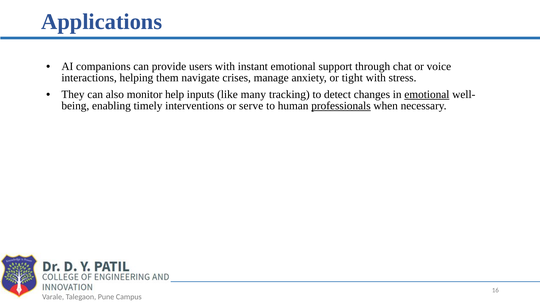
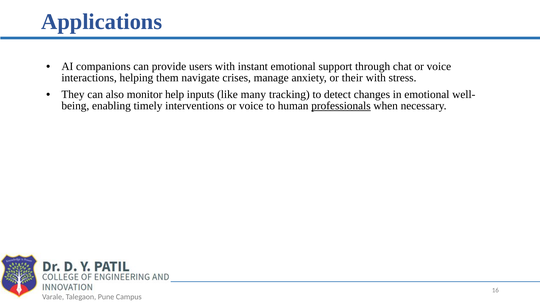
tight: tight -> their (352, 78)
emotional underline: present -> none (427, 95)
interventions or serve: serve -> voice (251, 106)
